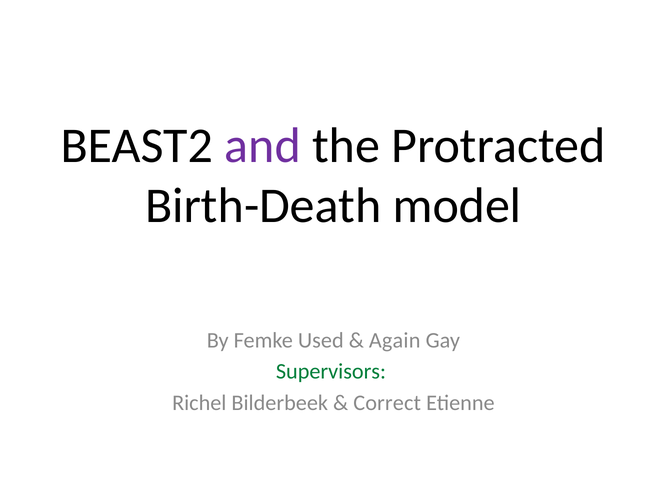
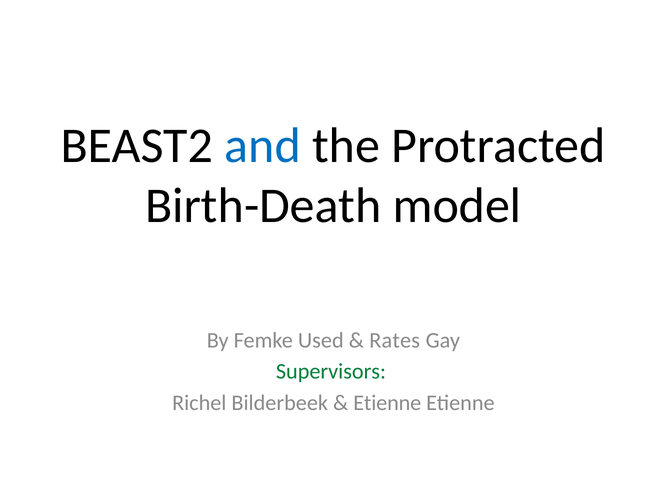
and colour: purple -> blue (263, 146)
Again: Again -> Rates (395, 341)
Correct: Correct -> Etienne (387, 403)
